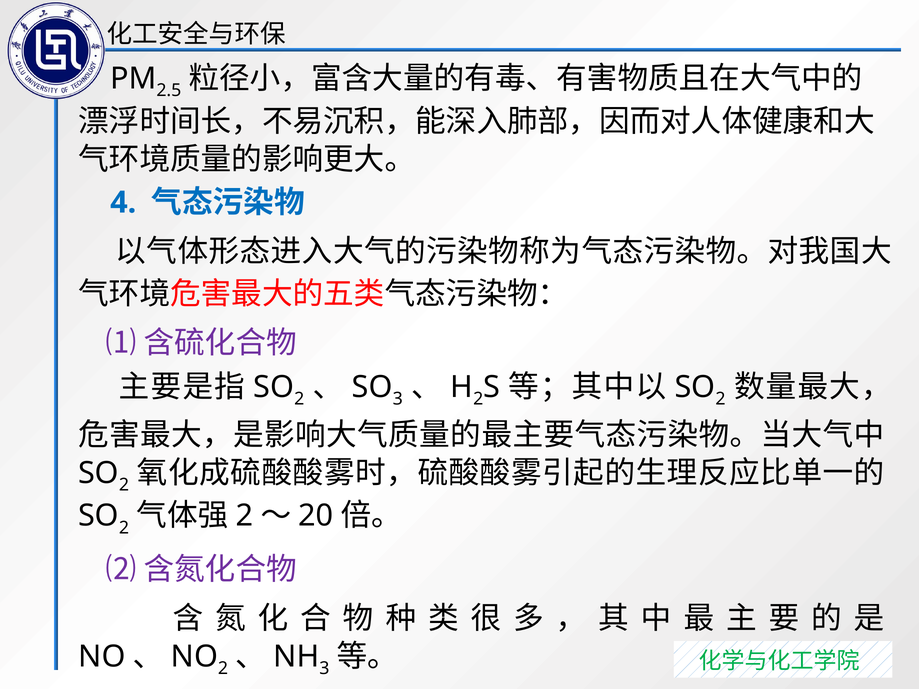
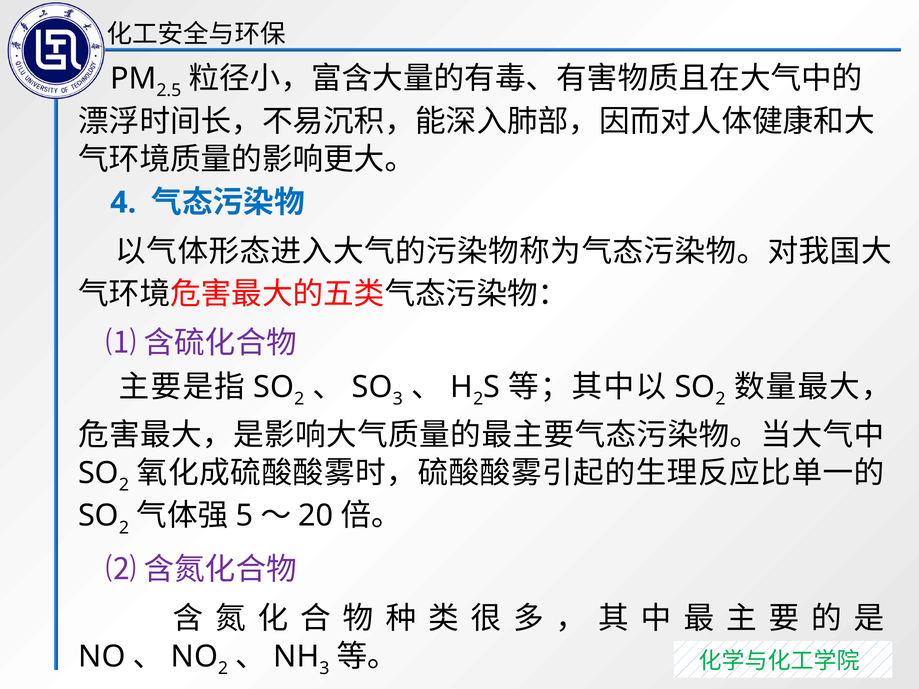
2: 2 -> 5 (244, 516)
